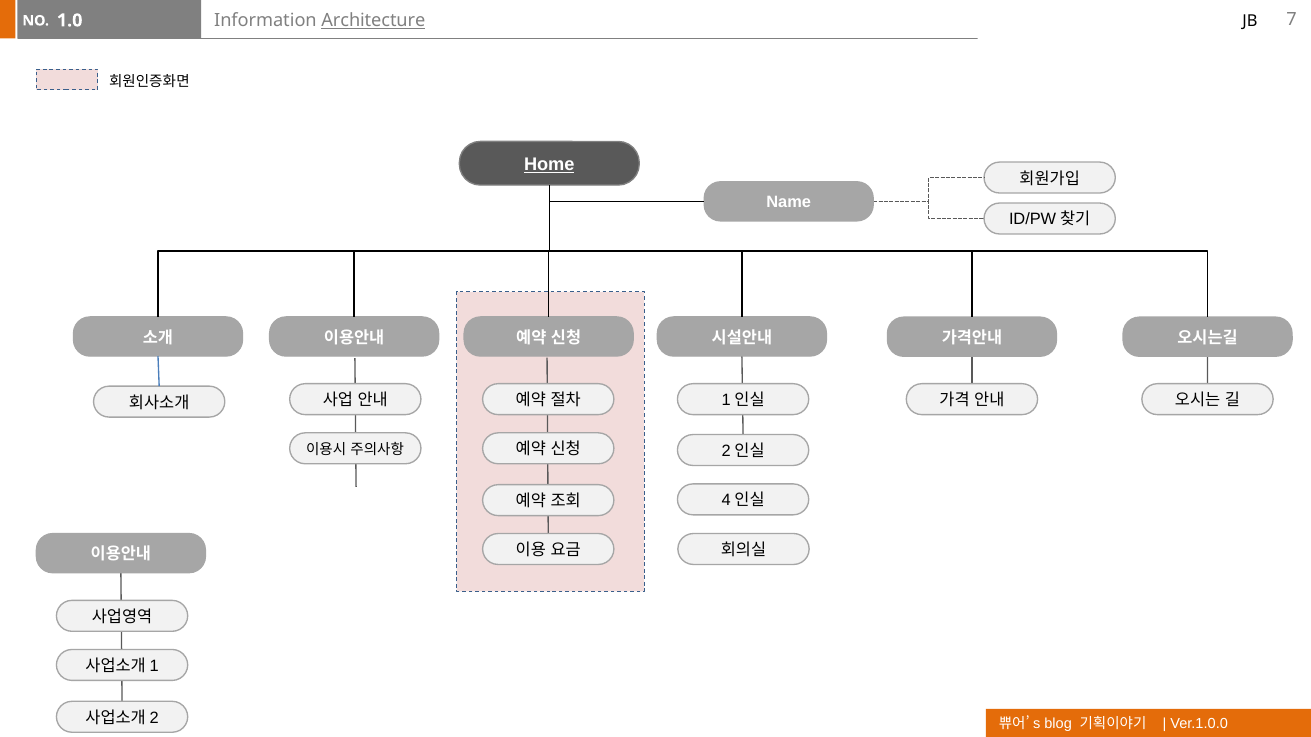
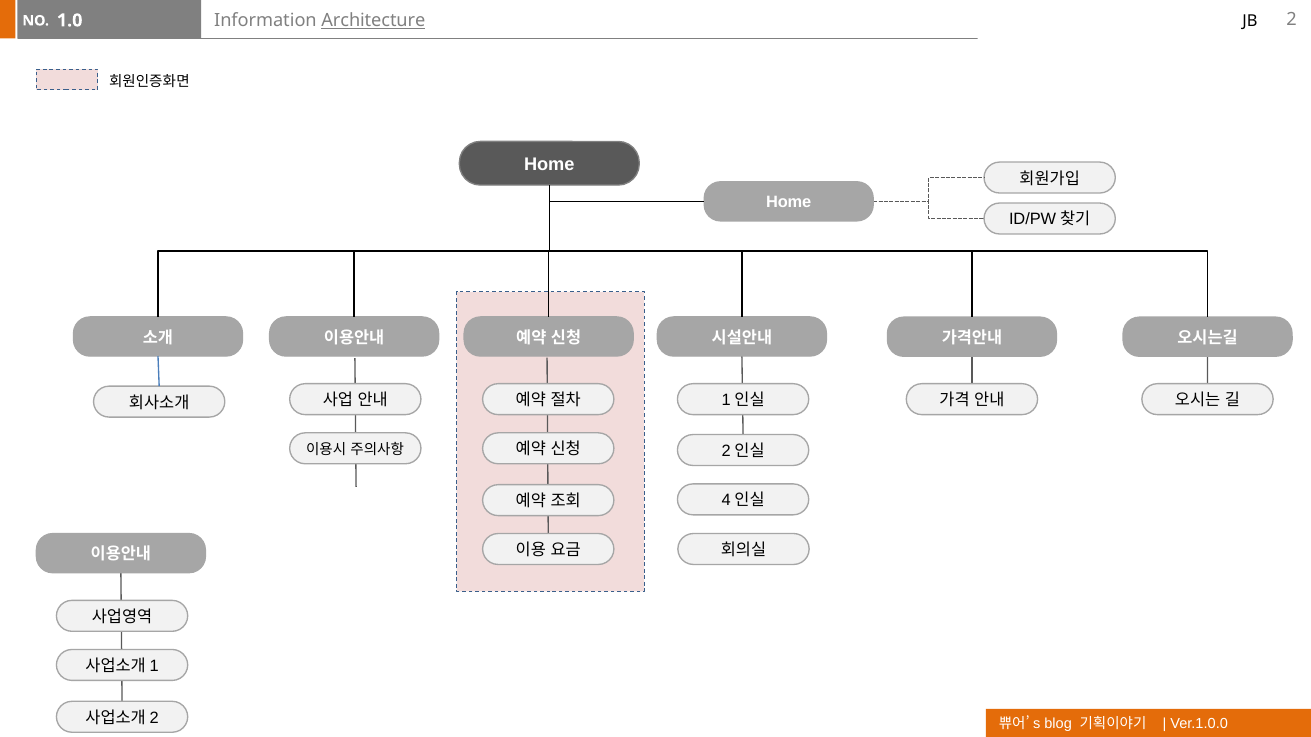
7: 7 -> 2 (1292, 19)
Home underline: present -> none (549, 165)
Name: Name -> Home (789, 203)
